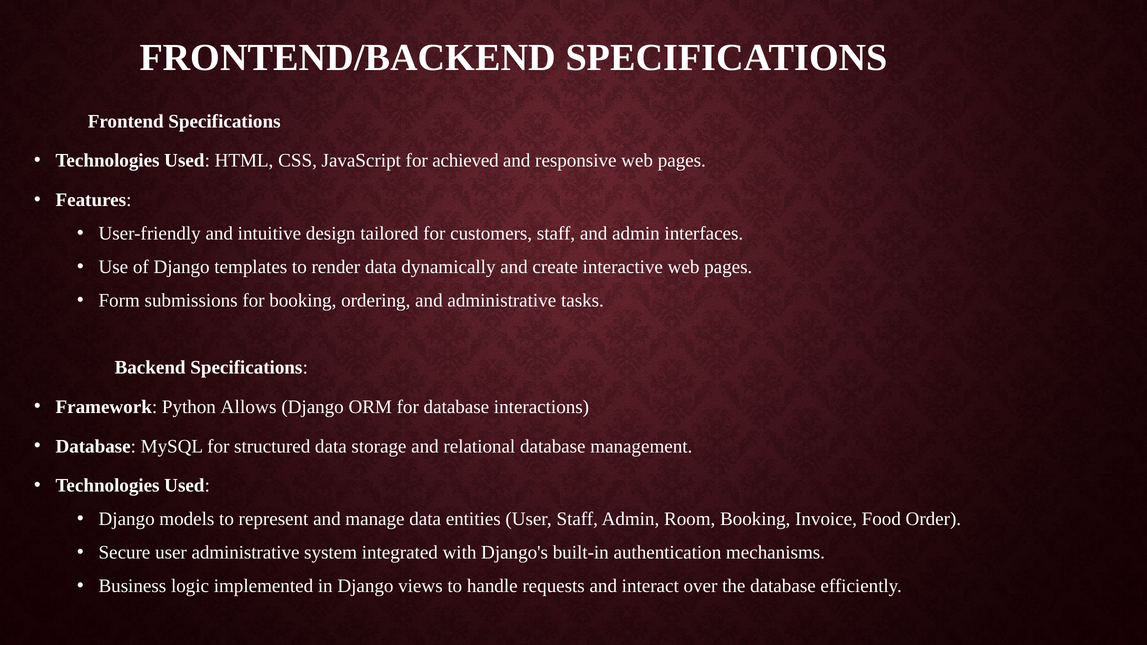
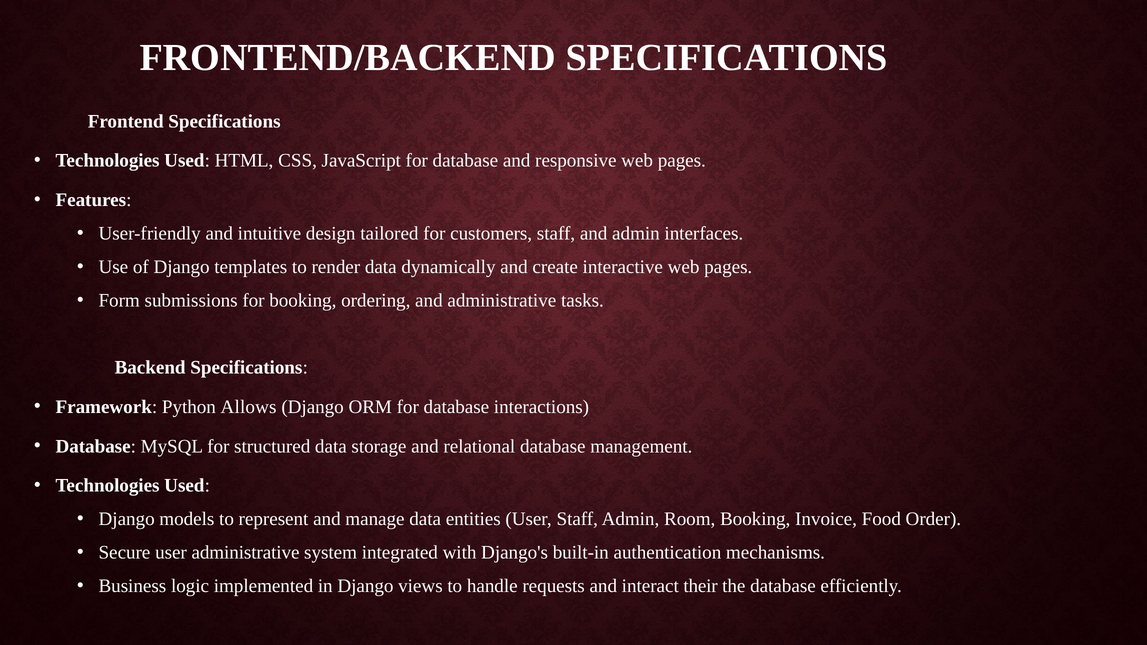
JavaScript for achieved: achieved -> database (465, 161)
over: over -> their (701, 586)
